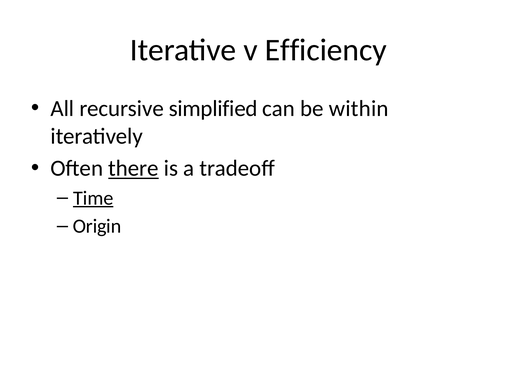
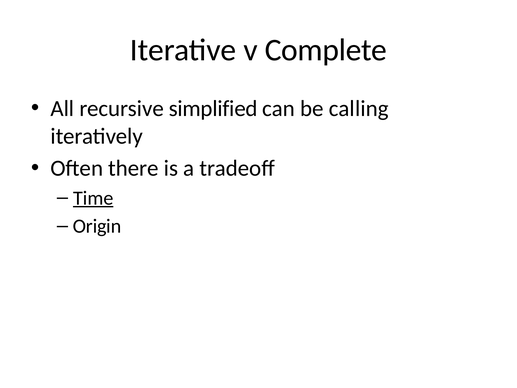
Efficiency: Efficiency -> Complete (326, 50)
within: within -> calling (359, 108)
there underline: present -> none (133, 168)
